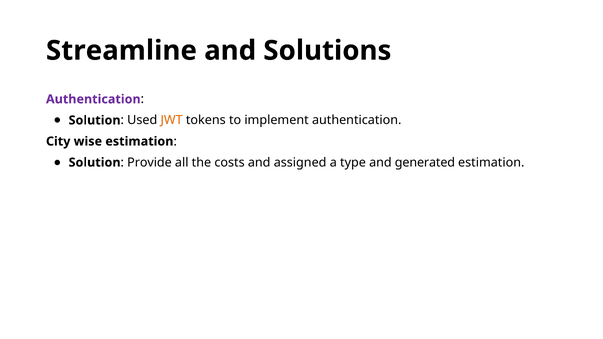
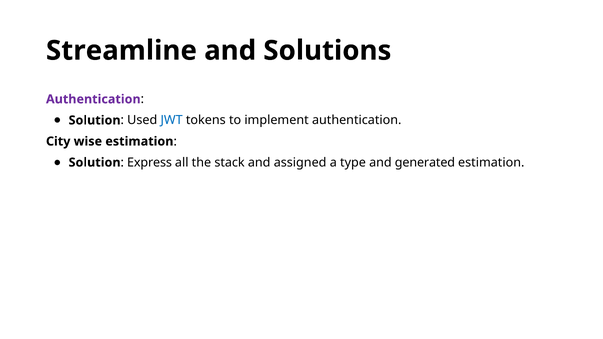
JWT colour: orange -> blue (172, 120)
Provide: Provide -> Express (150, 163)
costs: costs -> stack (230, 163)
